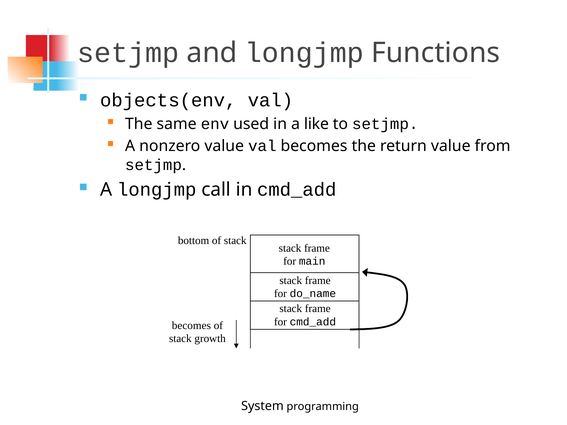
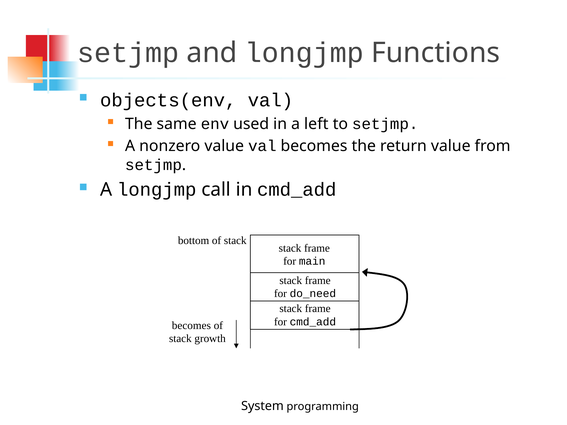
like: like -> left (316, 124)
do_name: do_name -> do_need (313, 294)
